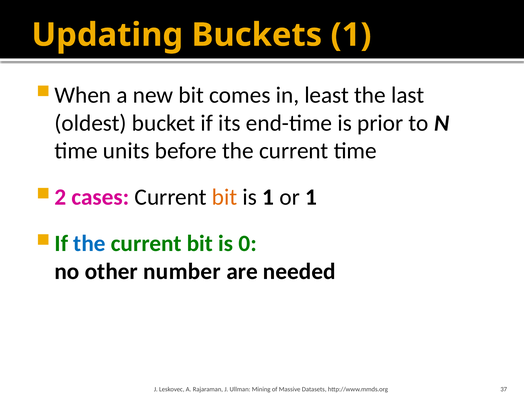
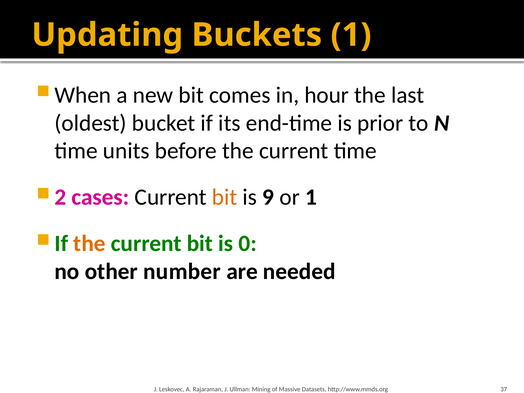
least: least -> hour (327, 95)
is 1: 1 -> 9 (268, 197)
the colour: blue -> orange (89, 244)
